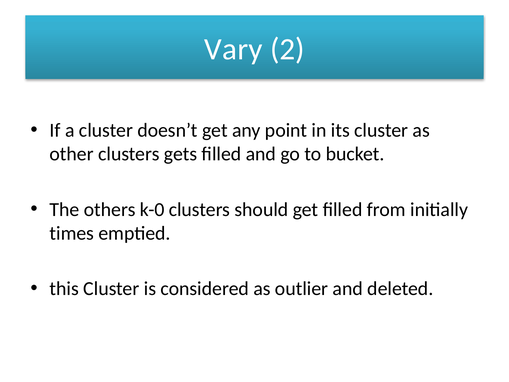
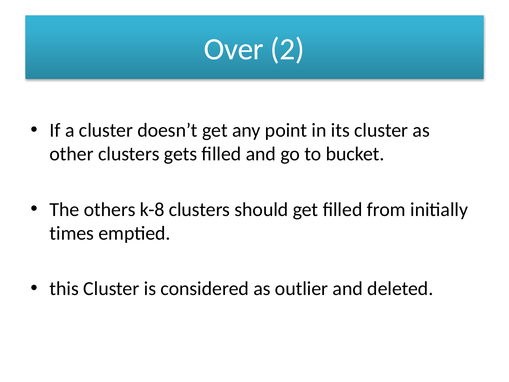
Vary: Vary -> Over (234, 49)
k-0: k-0 -> k-8 (152, 209)
